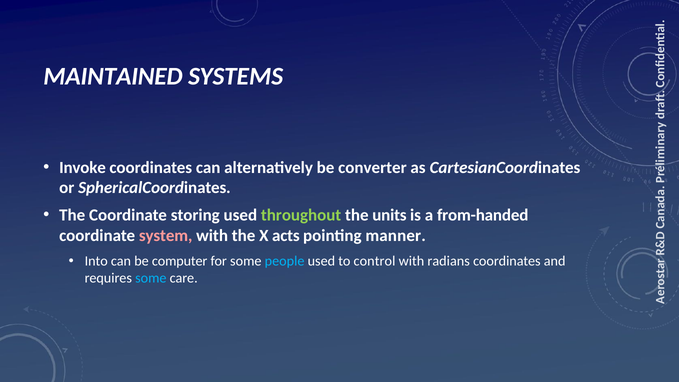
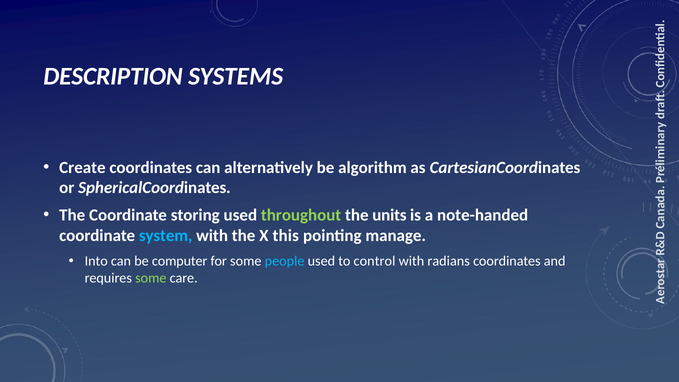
MAINTAINED: MAINTAINED -> DESCRIPTION (113, 76)
Invoke: Invoke -> Create (82, 167)
converter: converter -> algorithm (372, 167)
from-handed: from-handed -> note-handed (483, 215)
system colour: pink -> light blue (166, 236)
acts: acts -> this (286, 236)
manner: manner -> manage (396, 236)
some colour: light blue -> light green (151, 278)
